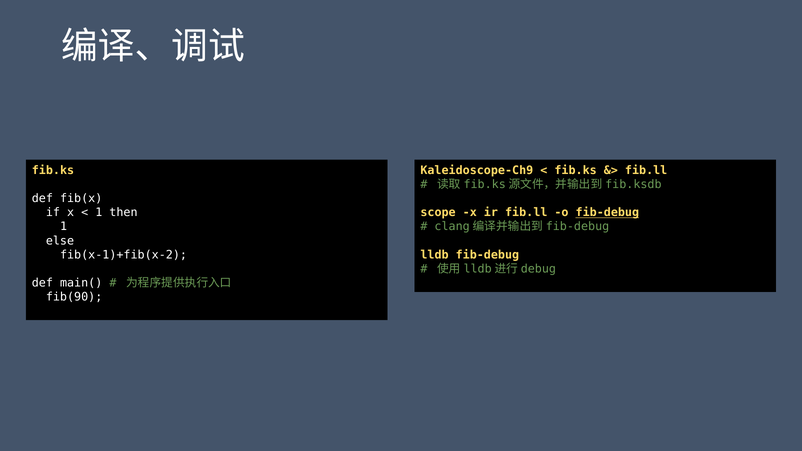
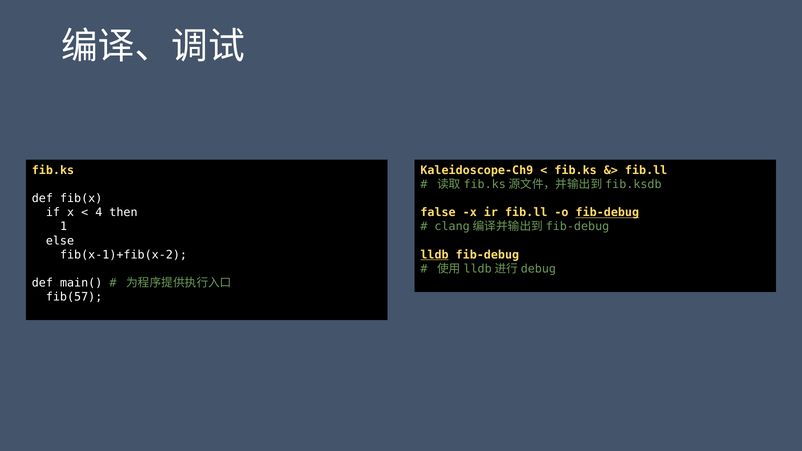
1: 1 -> 4 (99, 213)
scope: scope -> false (438, 213)
lldb underline: none -> present (435, 255)
fib(90: fib(90 -> fib(57 (74, 297)
